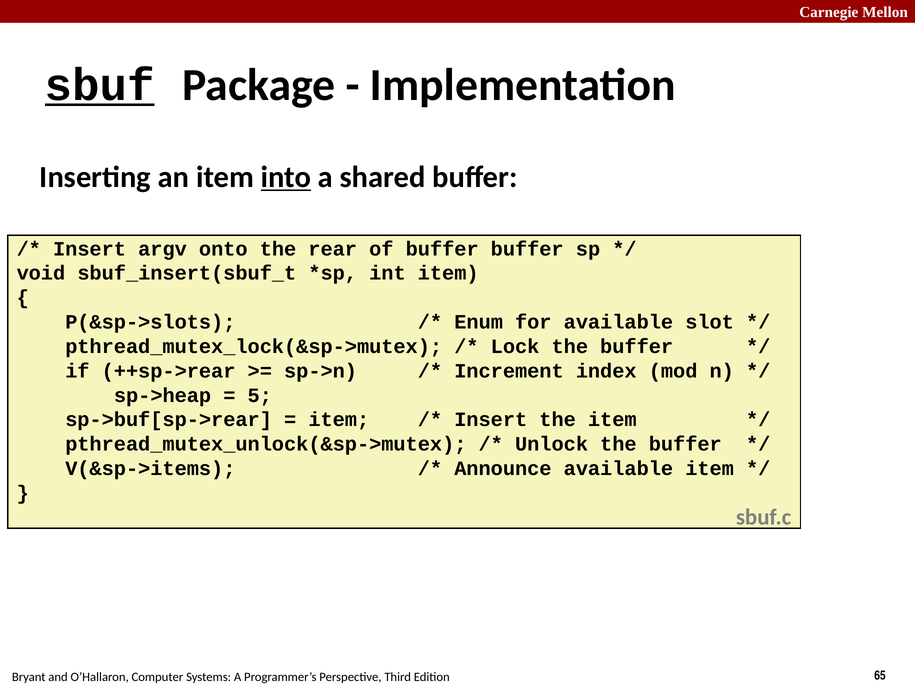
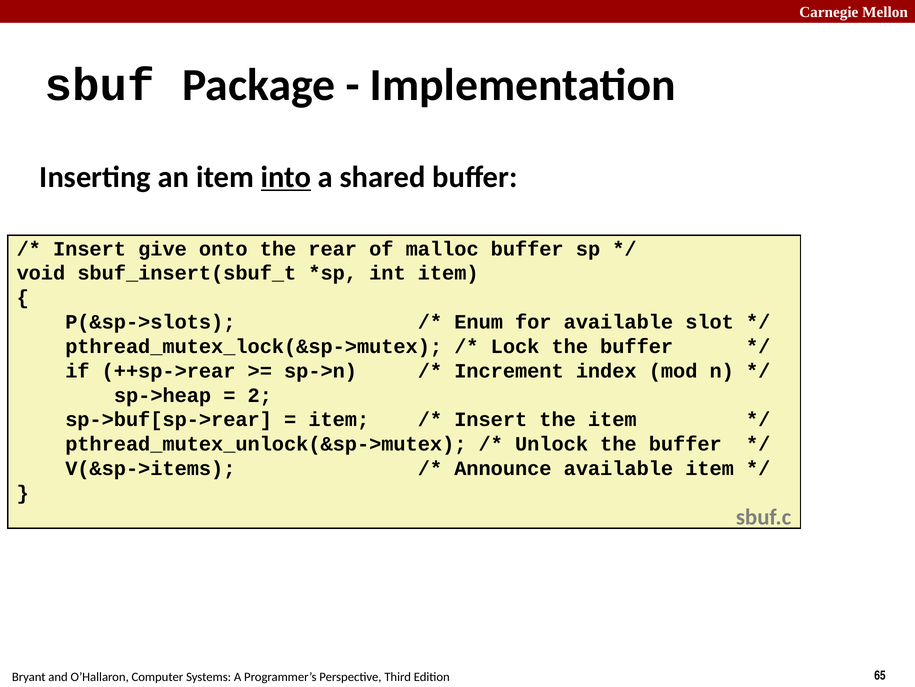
sbuf underline: present -> none (100, 85)
argv: argv -> give (163, 249)
of buffer: buffer -> malloc (442, 249)
5: 5 -> 2 (260, 395)
